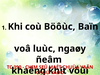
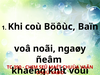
luùc: luùc -> noãi (44, 49)
